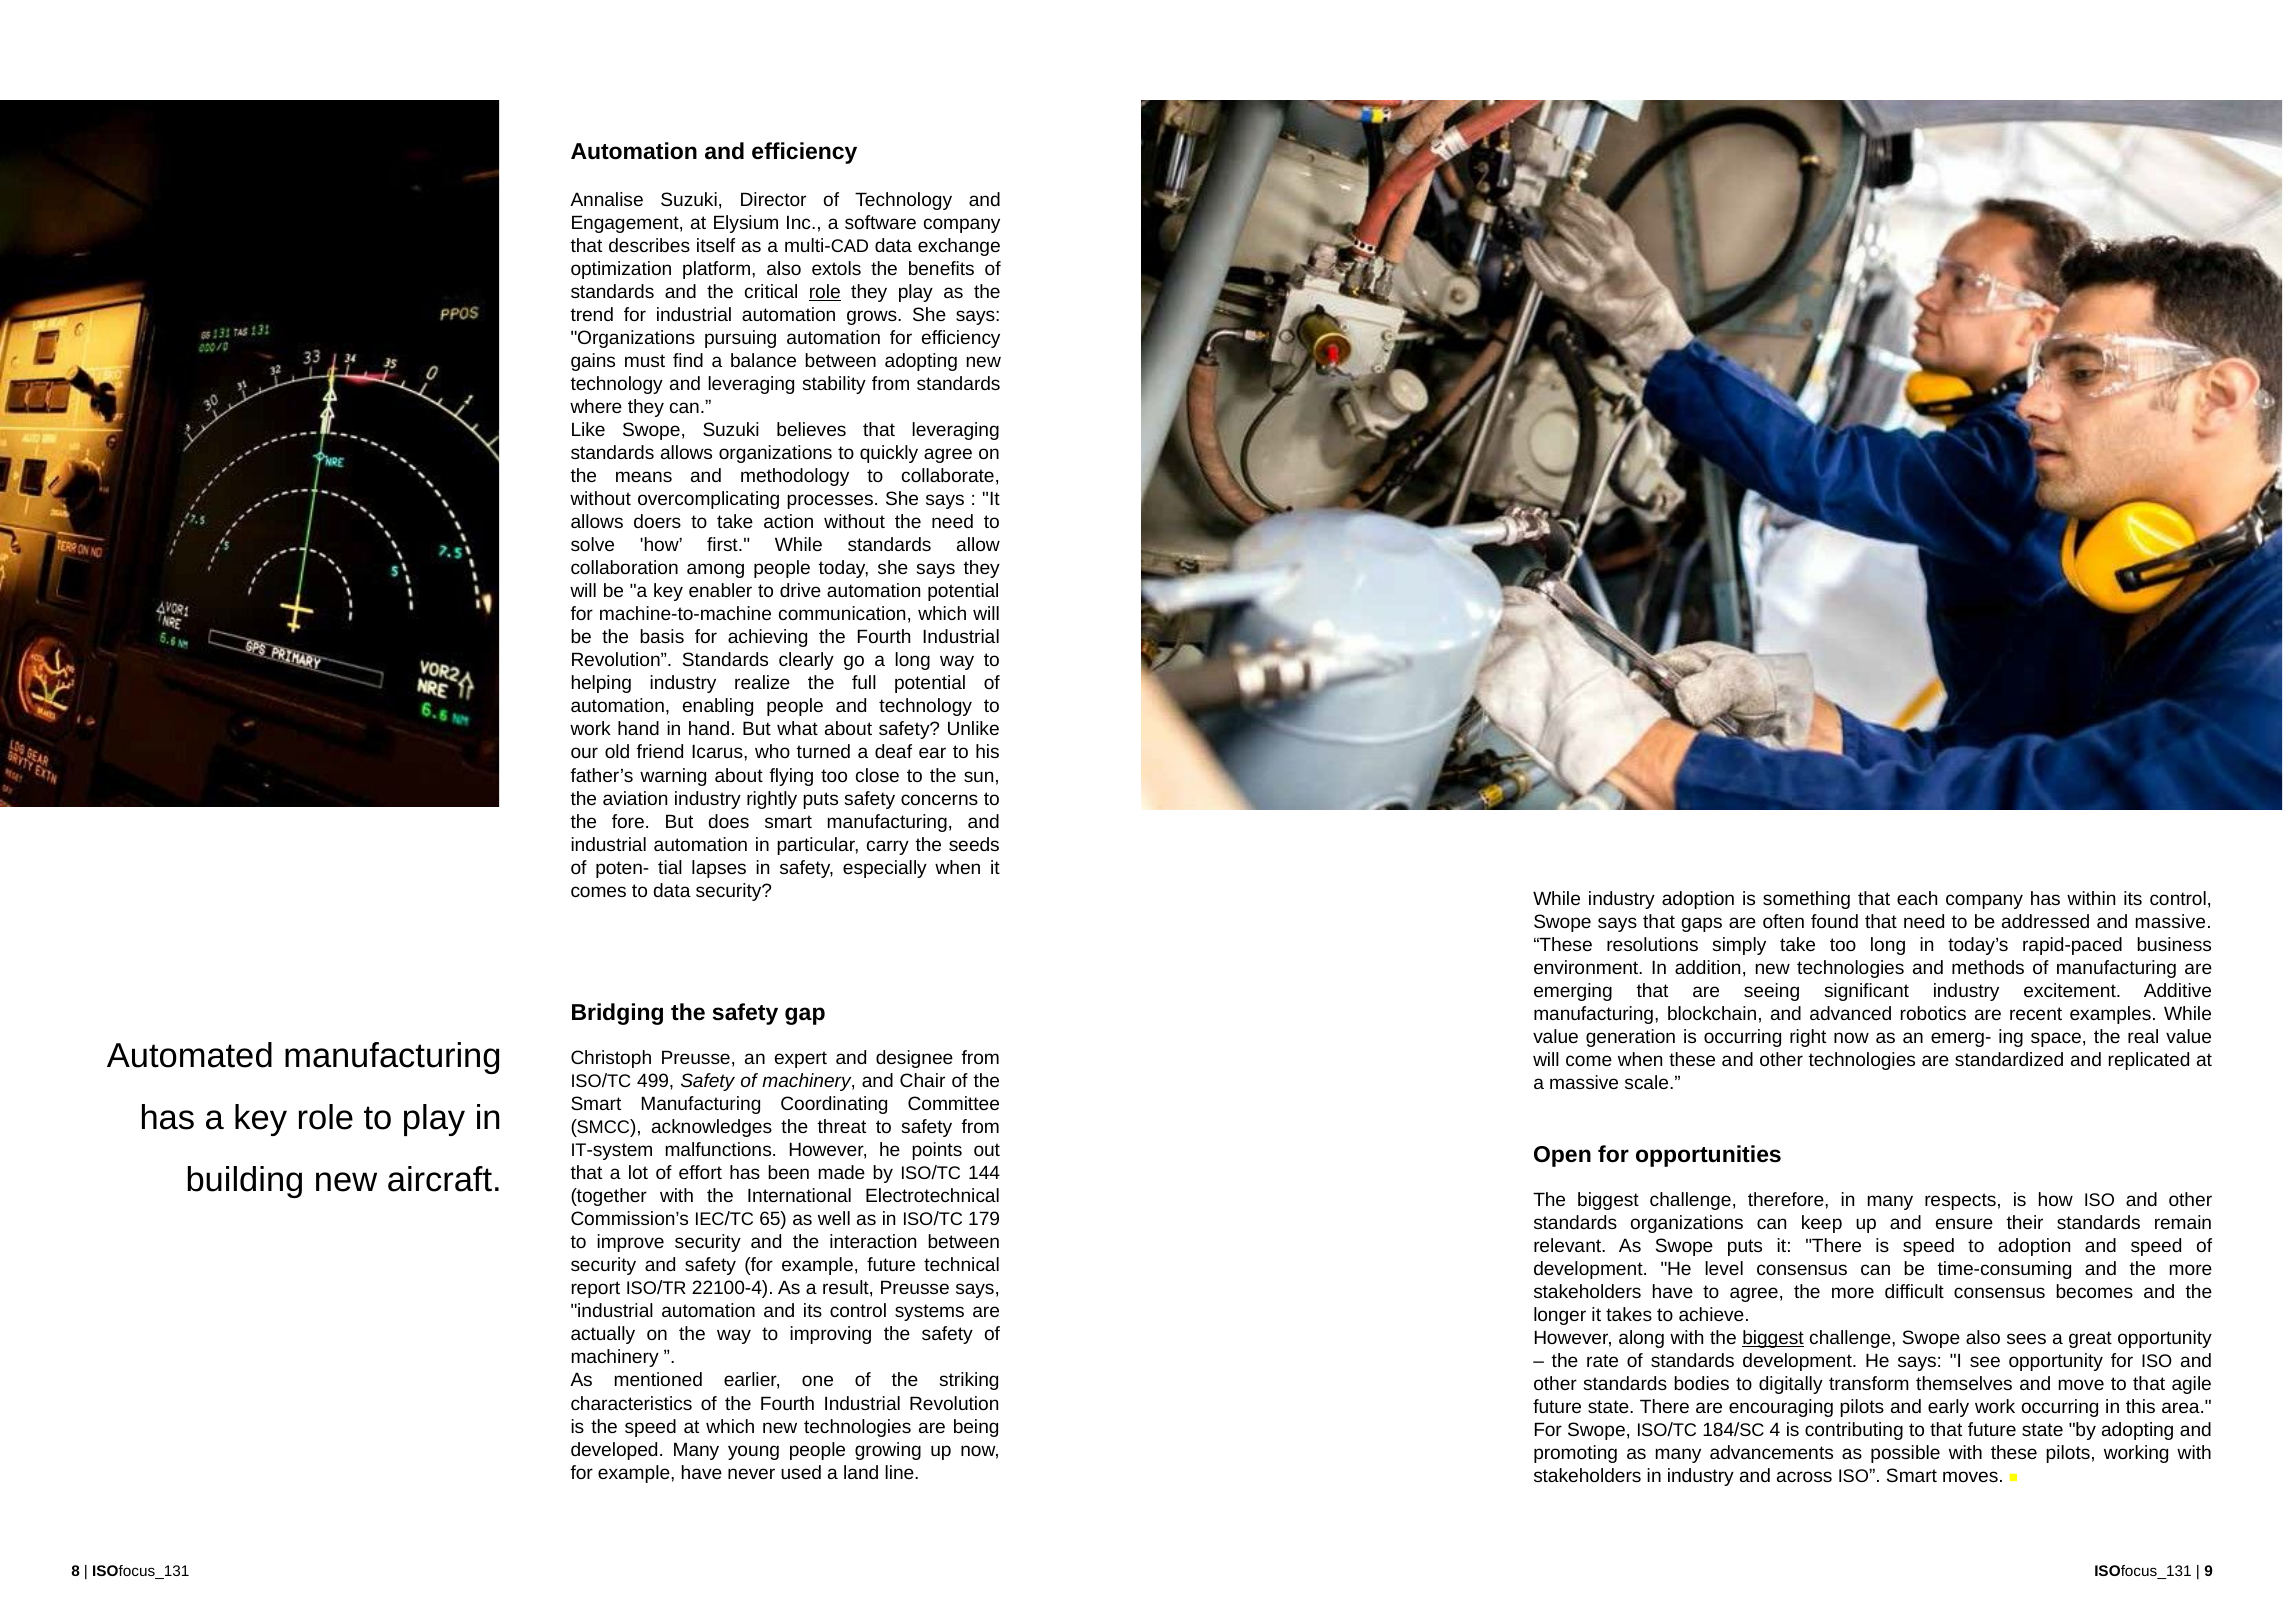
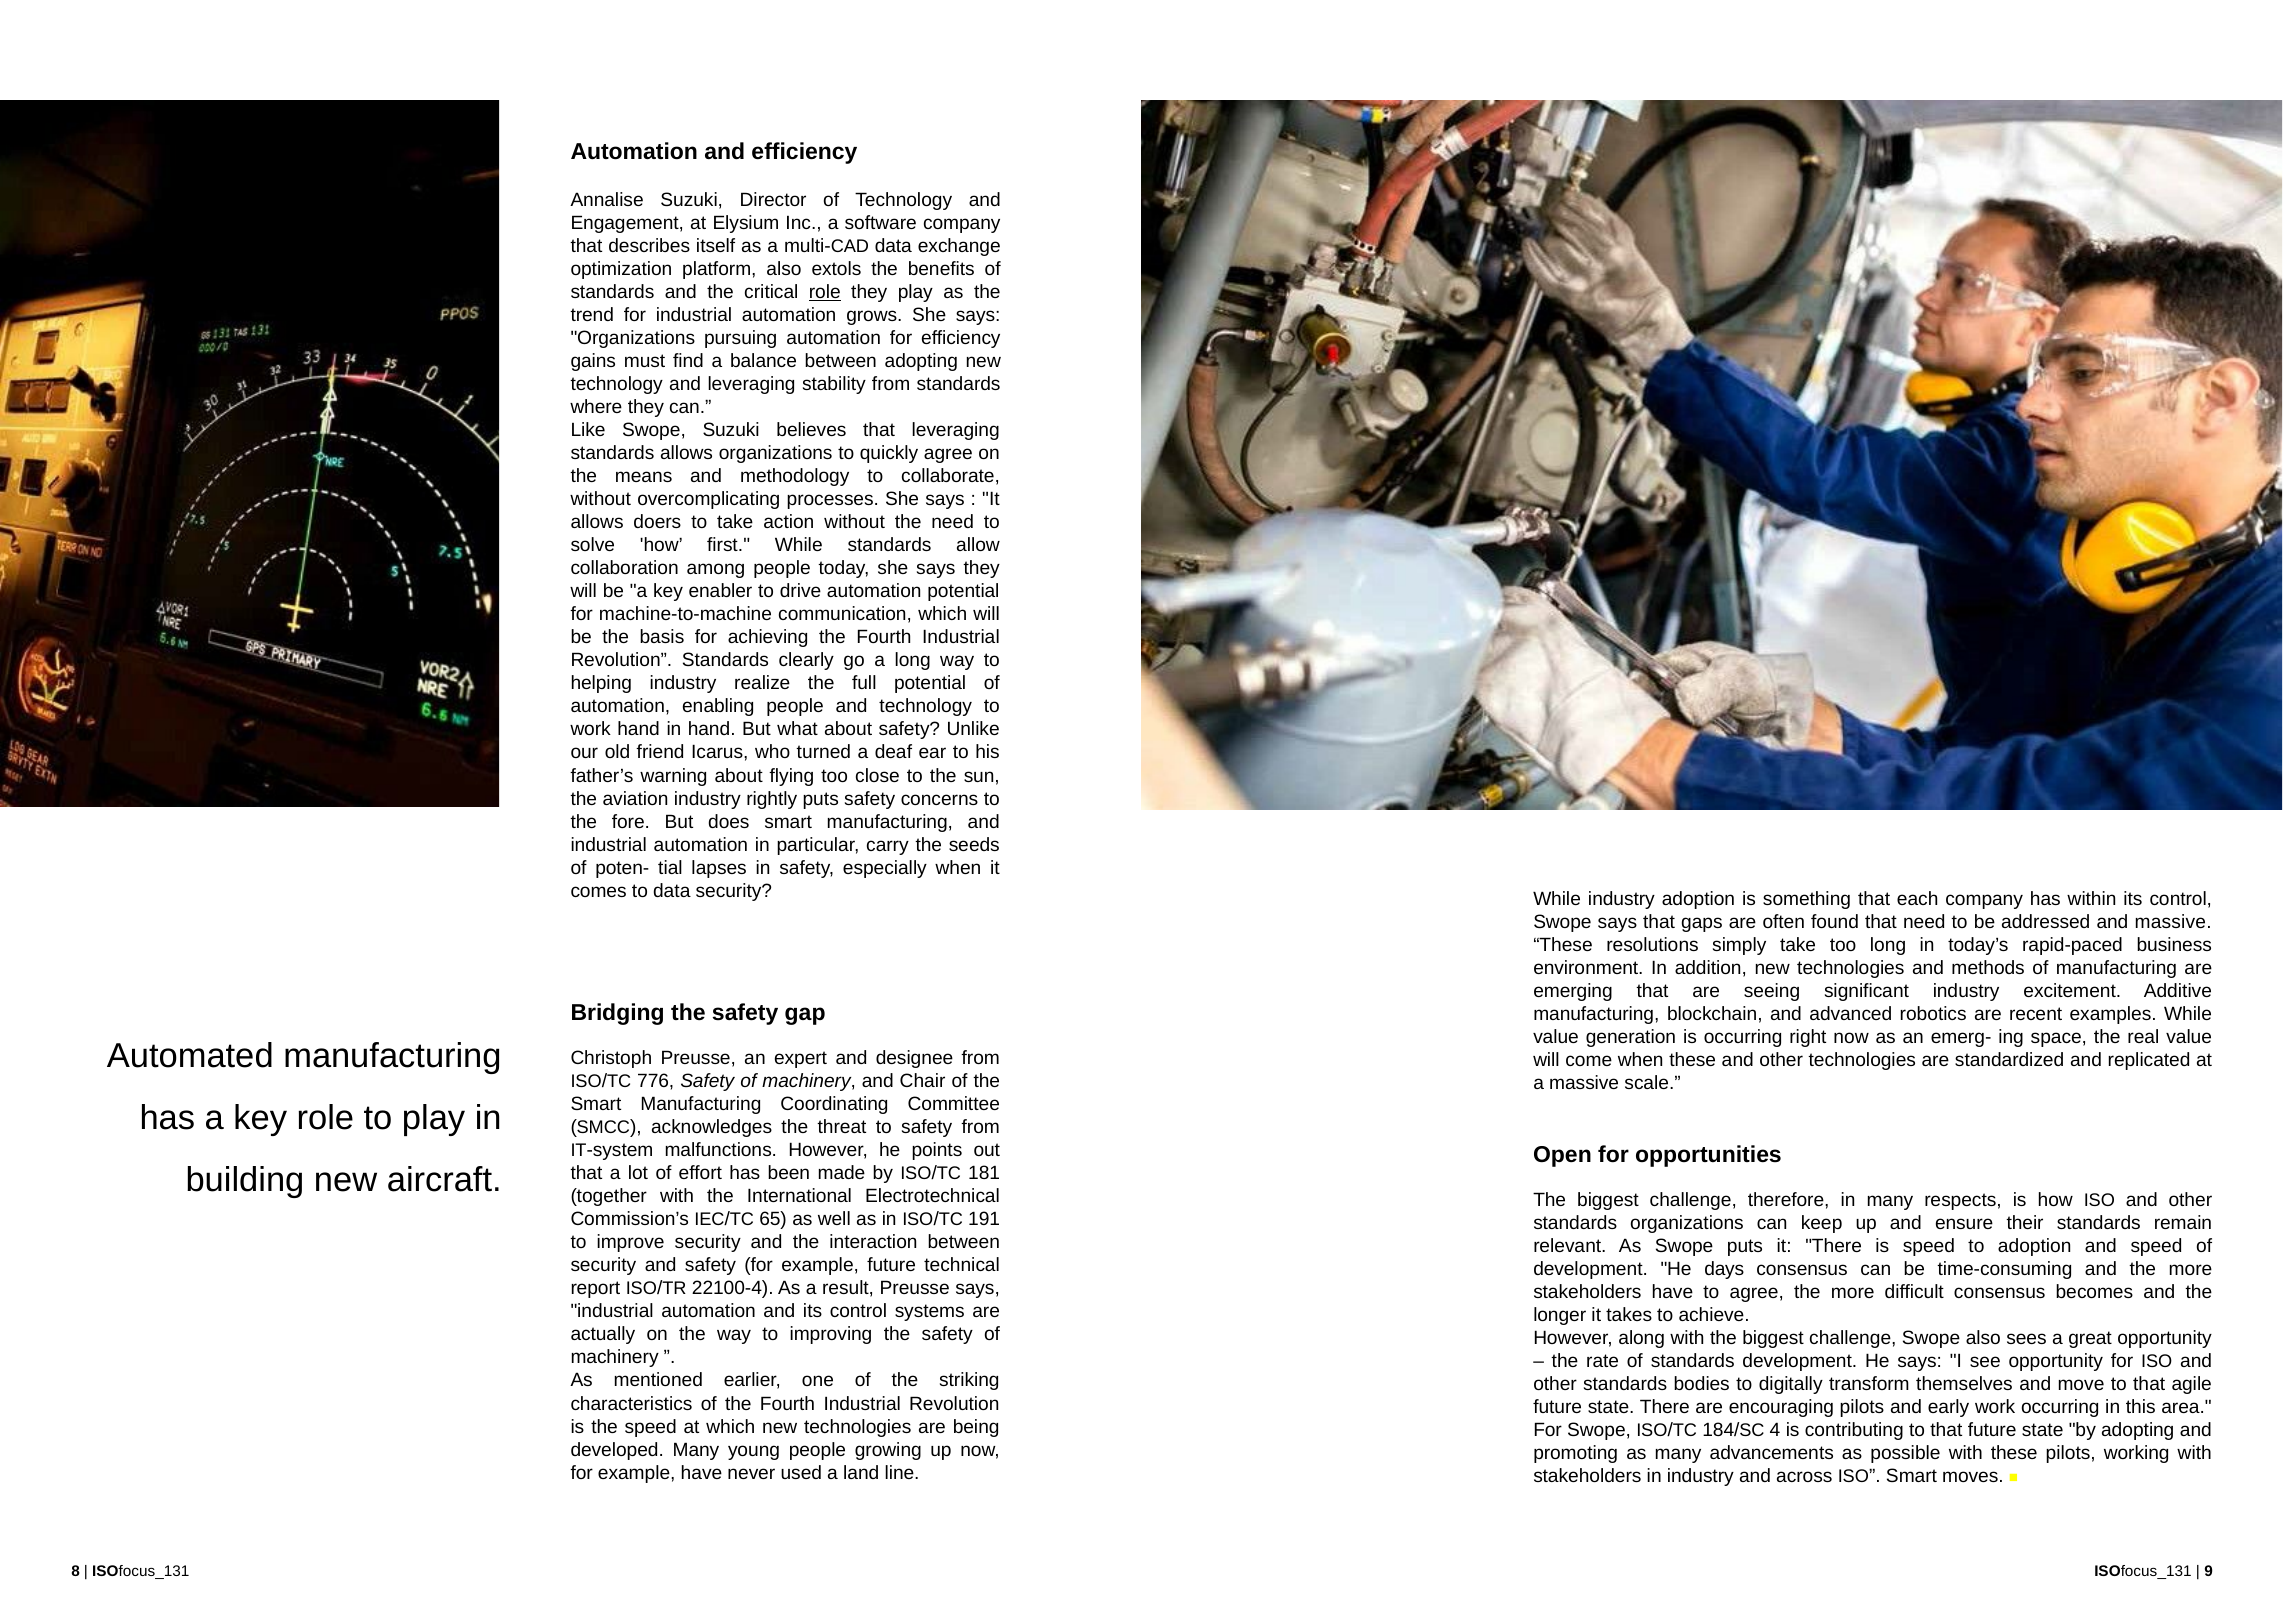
499: 499 -> 776 (656, 1081)
144: 144 -> 181 (984, 1173)
179: 179 -> 191 (984, 1219)
level: level -> days (1724, 1269)
biggest underline: present -> none (1773, 1338)
